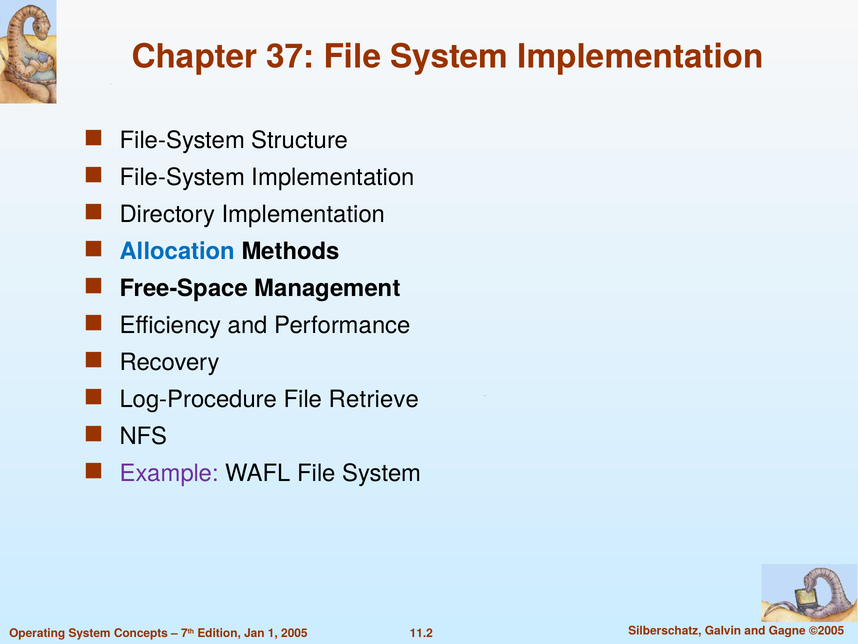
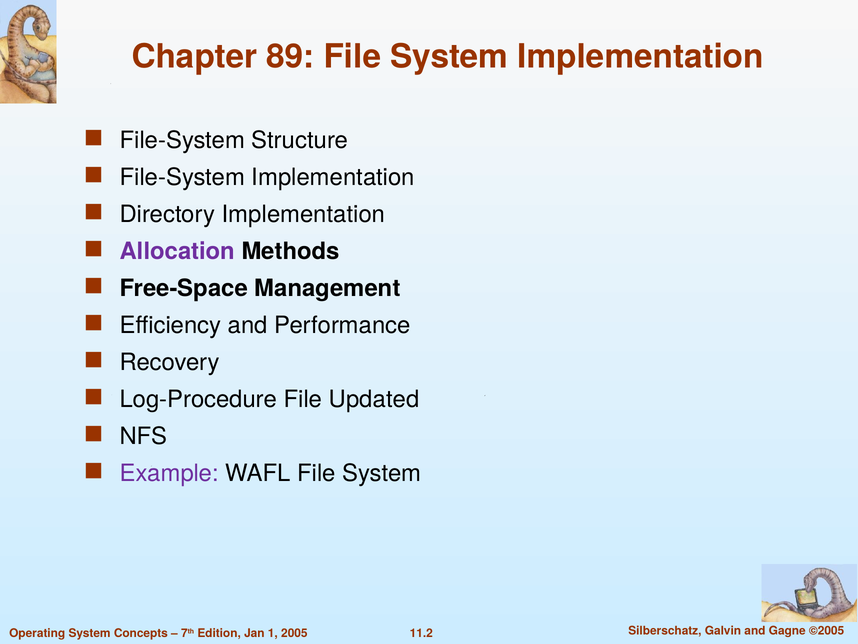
37: 37 -> 89 (290, 57)
Allocation colour: blue -> purple (177, 251)
Retrieve: Retrieve -> Updated (374, 399)
